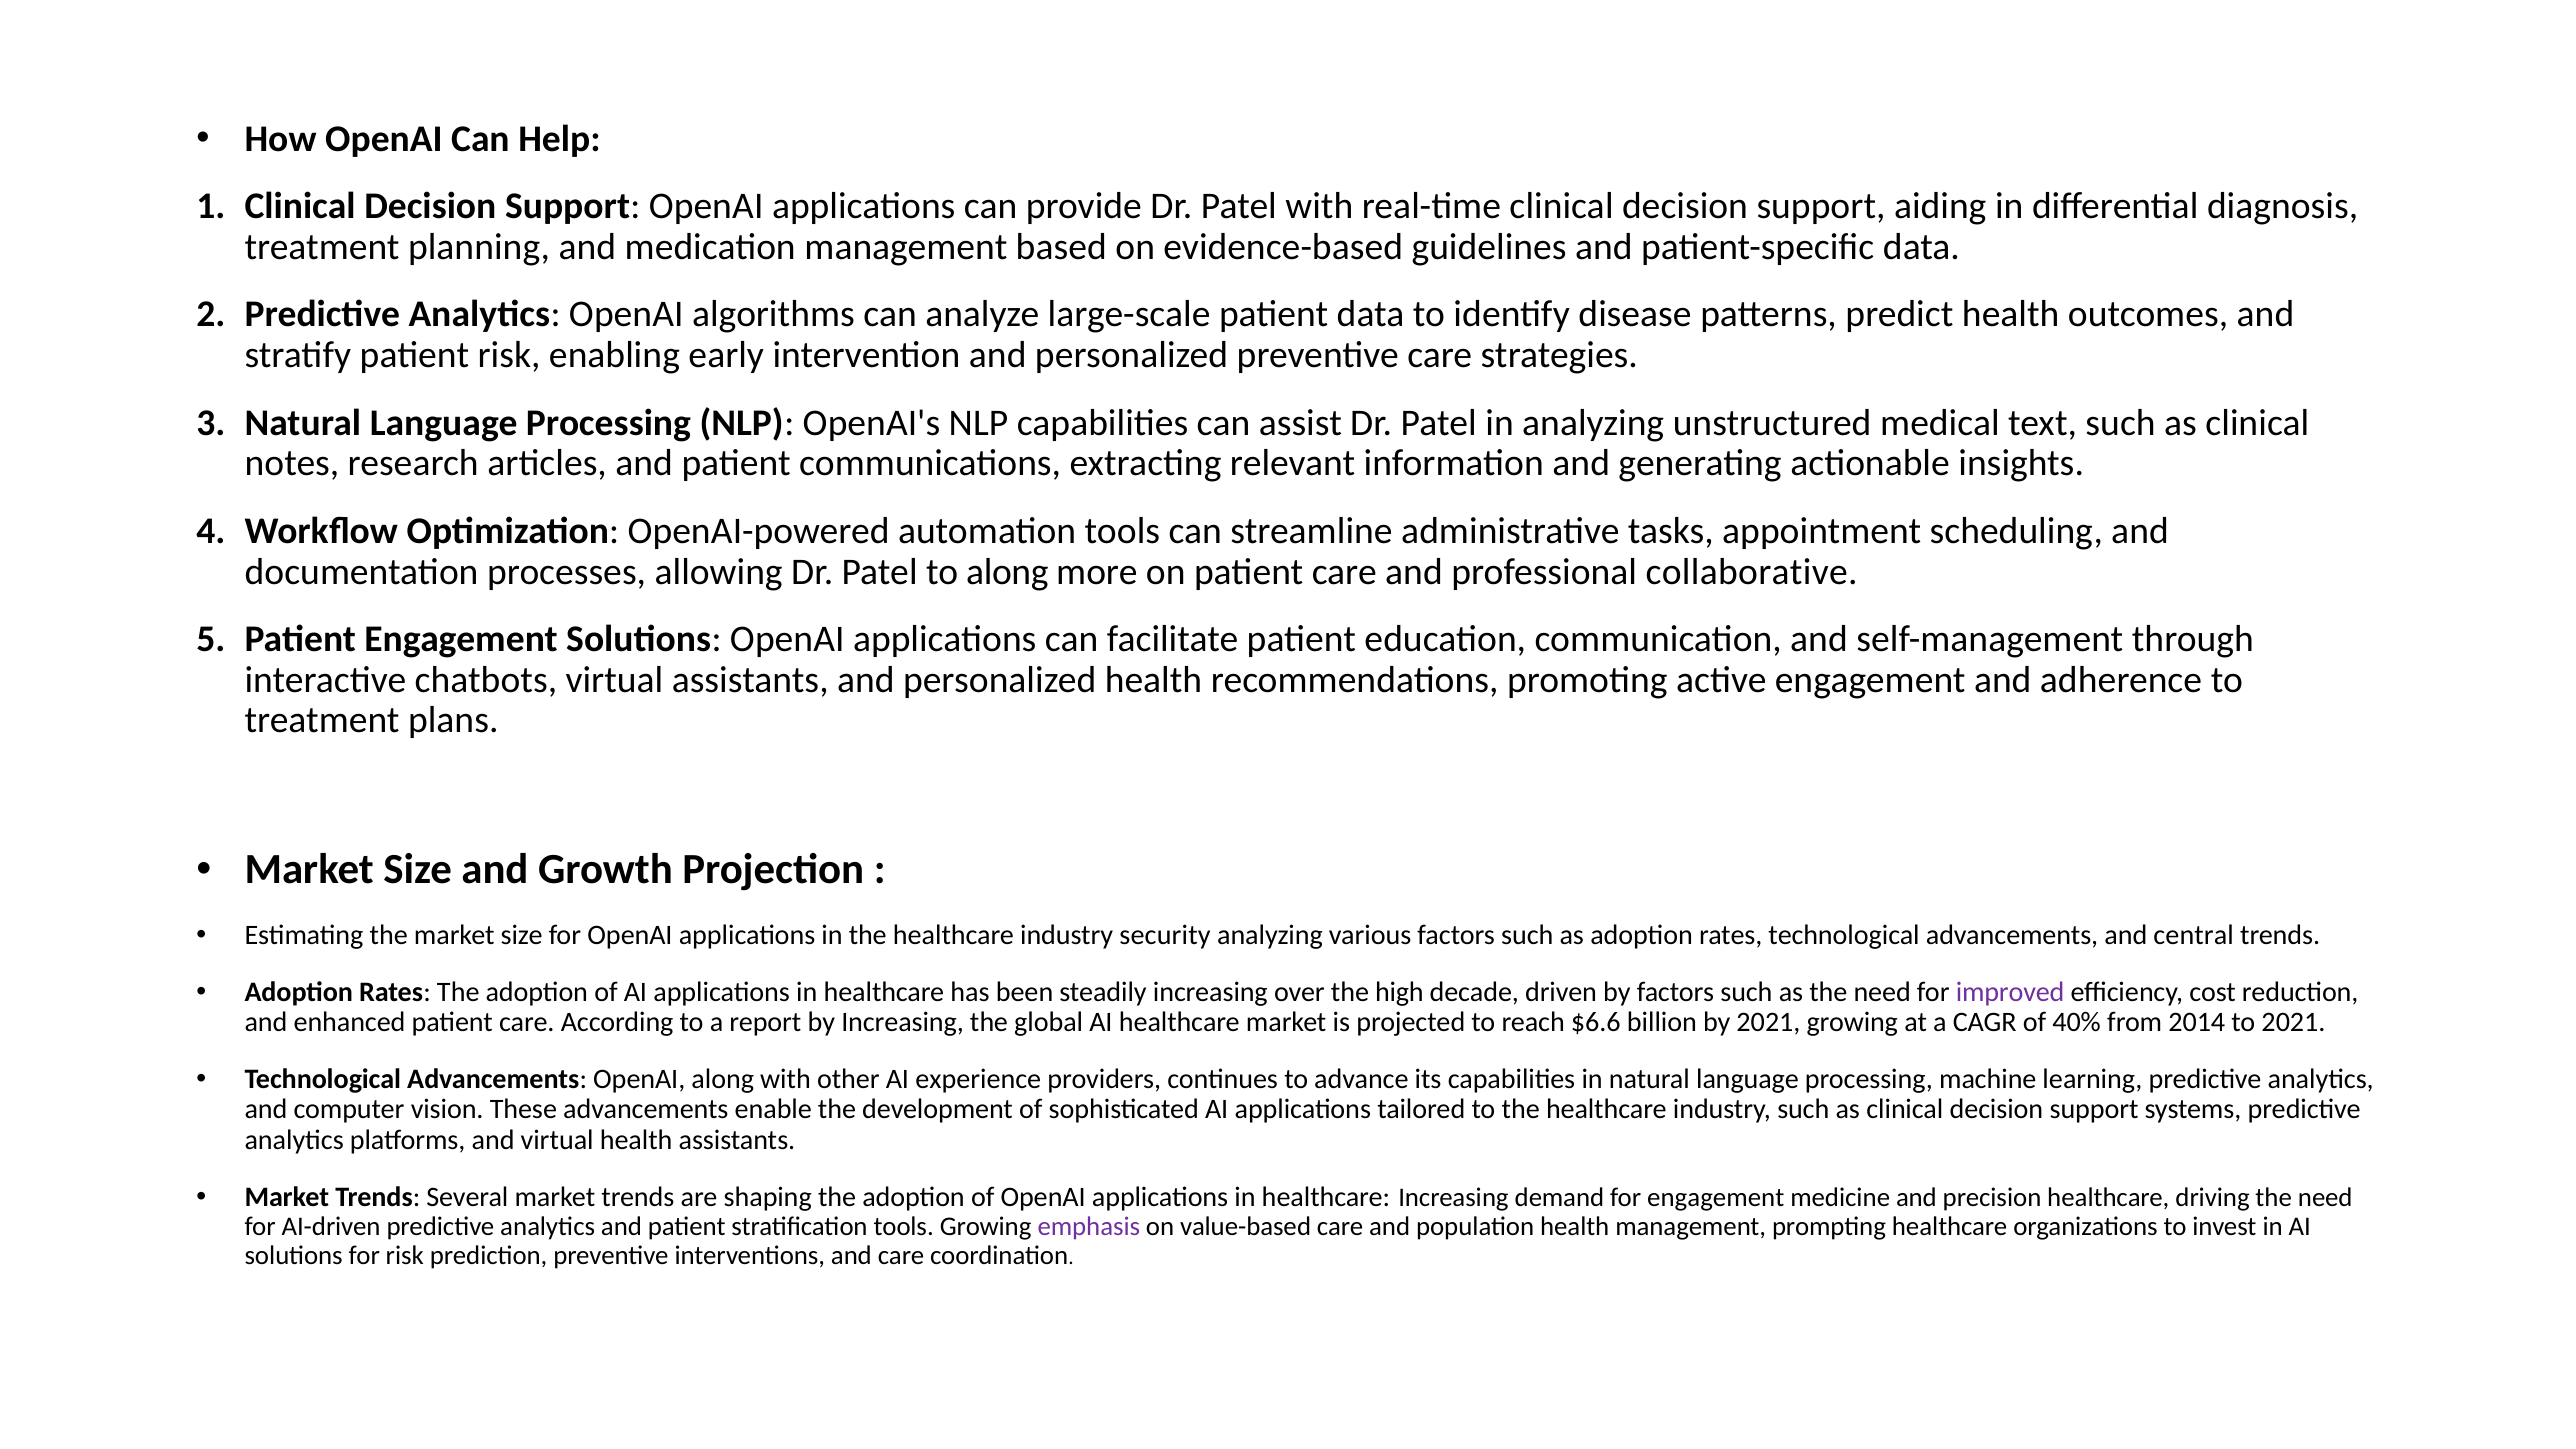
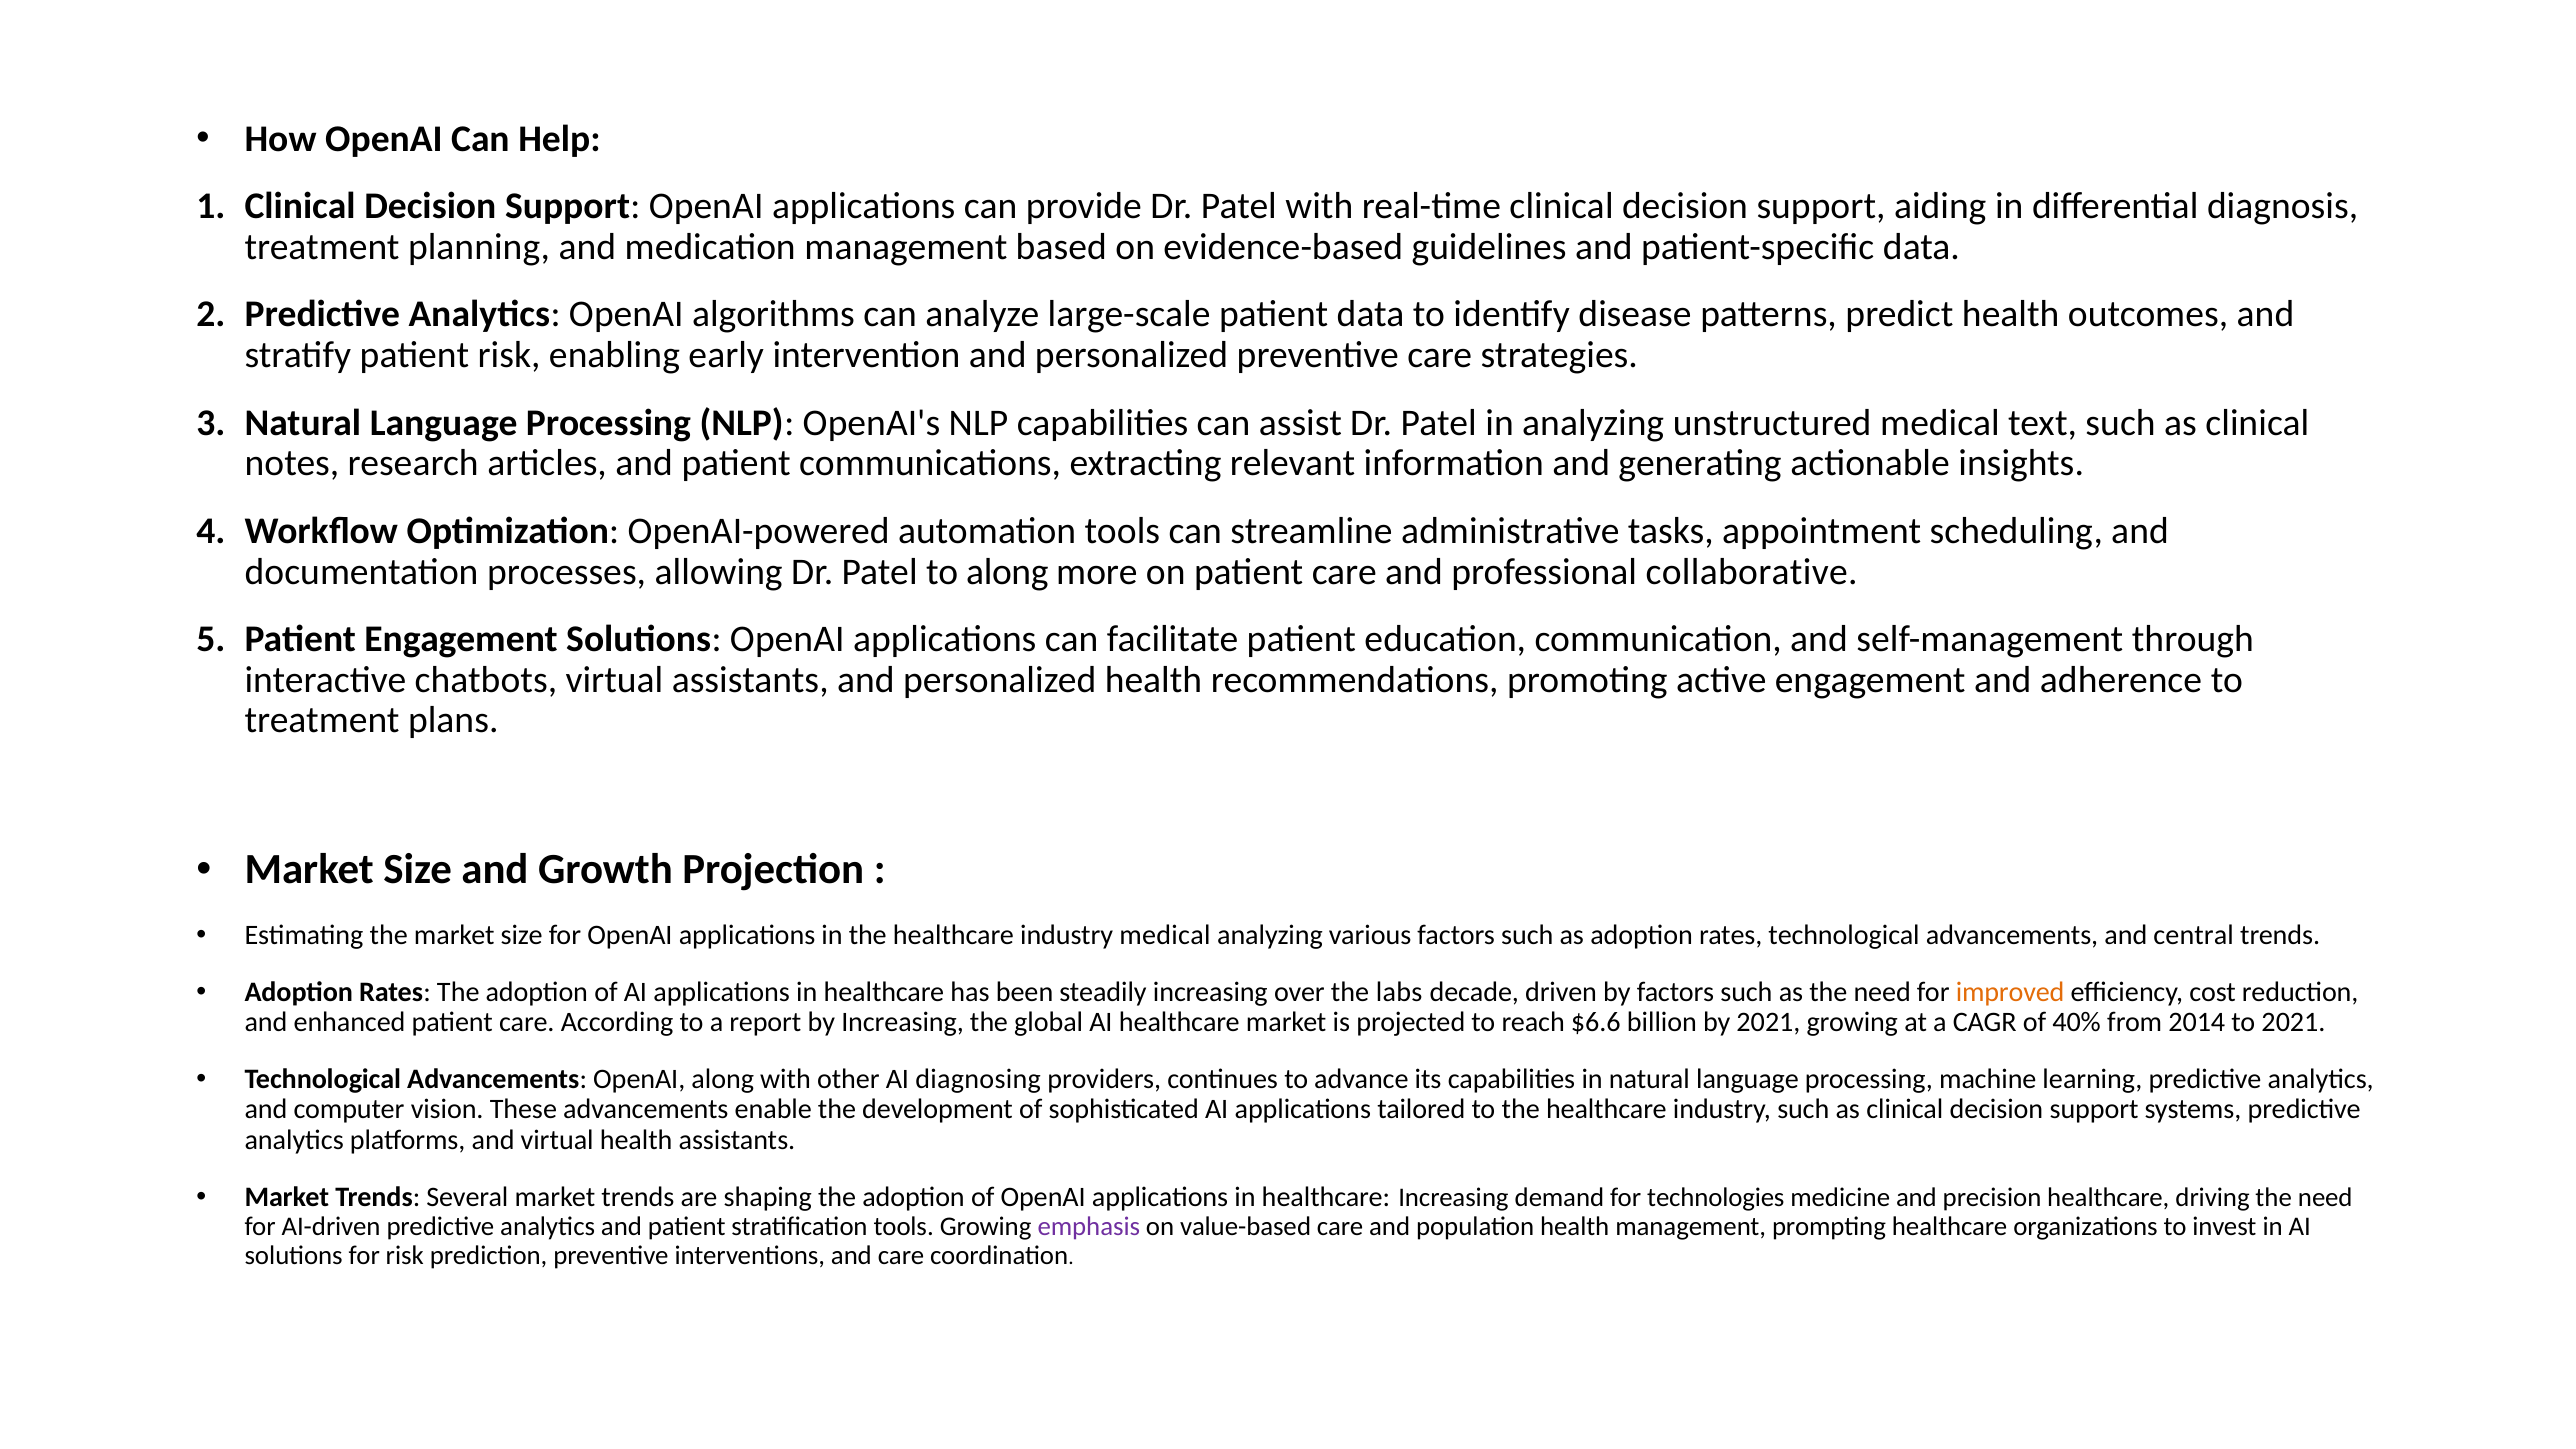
industry security: security -> medical (1165, 935)
high: high -> labs (1399, 992)
improved colour: purple -> orange (2010, 992)
experience: experience -> diagnosing (978, 1079)
for engagement: engagement -> technologies (1716, 1197)
